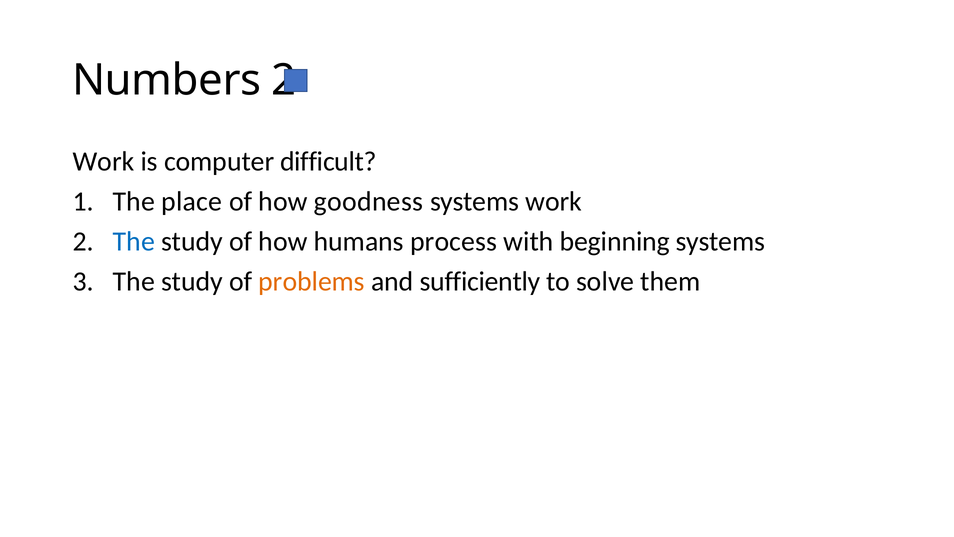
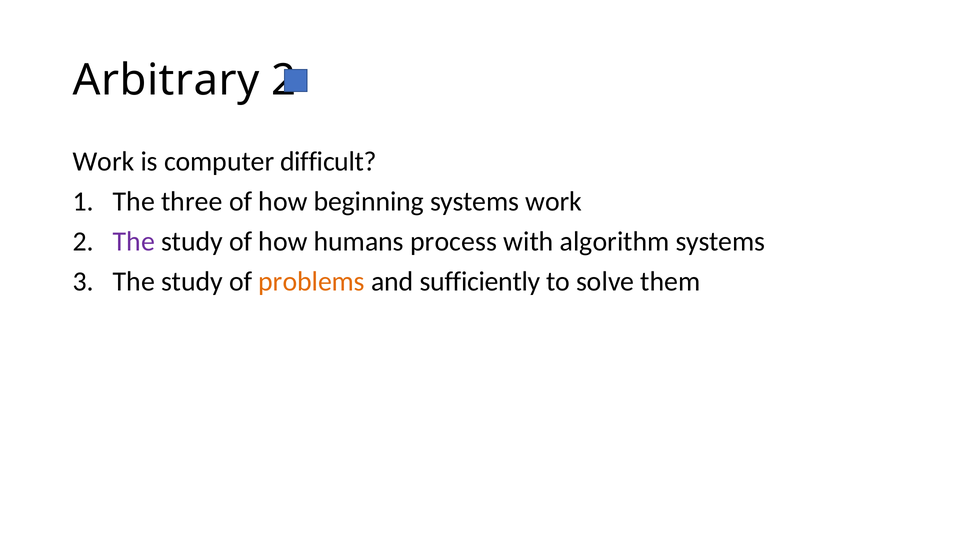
Numbers: Numbers -> Arbitrary (166, 80)
place: place -> three (192, 201)
goodness: goodness -> beginning (369, 201)
The colour: blue -> purple (134, 241)
beginning: beginning -> algorithm (615, 241)
